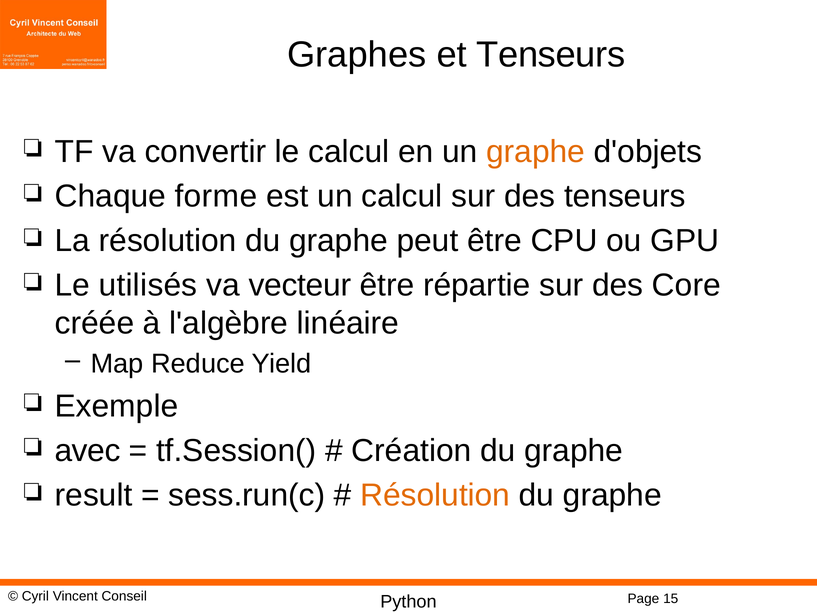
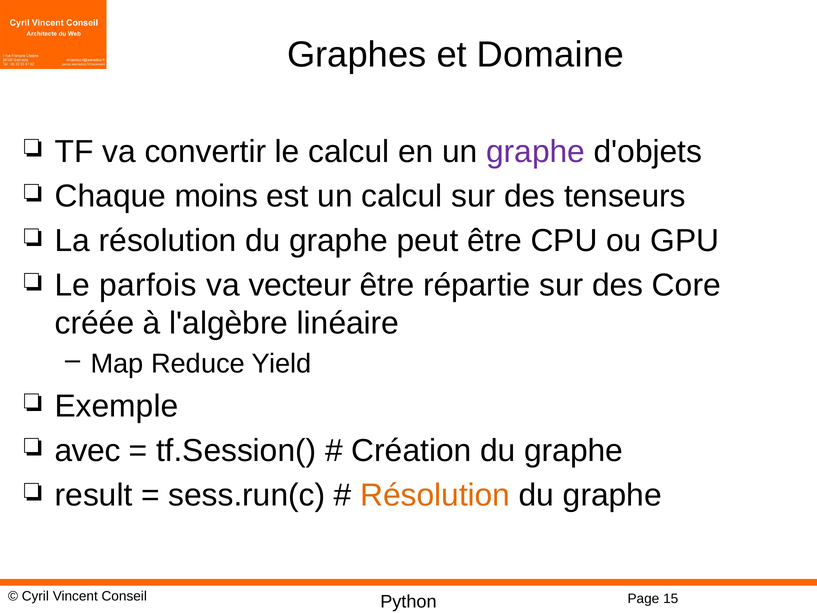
et Tenseurs: Tenseurs -> Domaine (550, 55)
graphe colour: orange -> purple (536, 152)
forme: forme -> moins (216, 196)
utilisés: utilisés -> parfois (148, 285)
